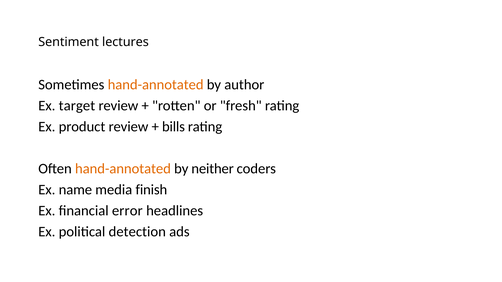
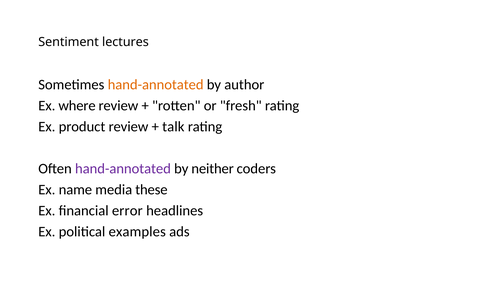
target: target -> where (77, 106)
bills: bills -> talk (173, 127)
hand-annotated colour: orange -> purple (123, 169)
finish: finish -> these (151, 190)
detection: detection -> examples (137, 232)
